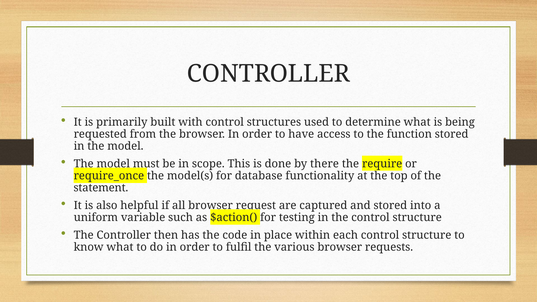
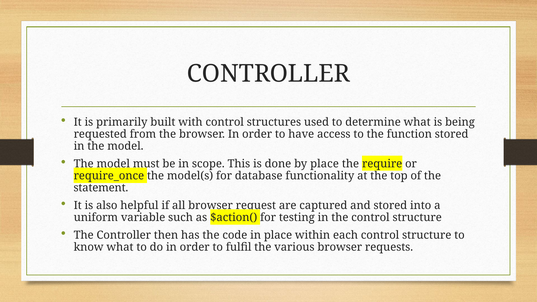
by there: there -> place (325, 164)
